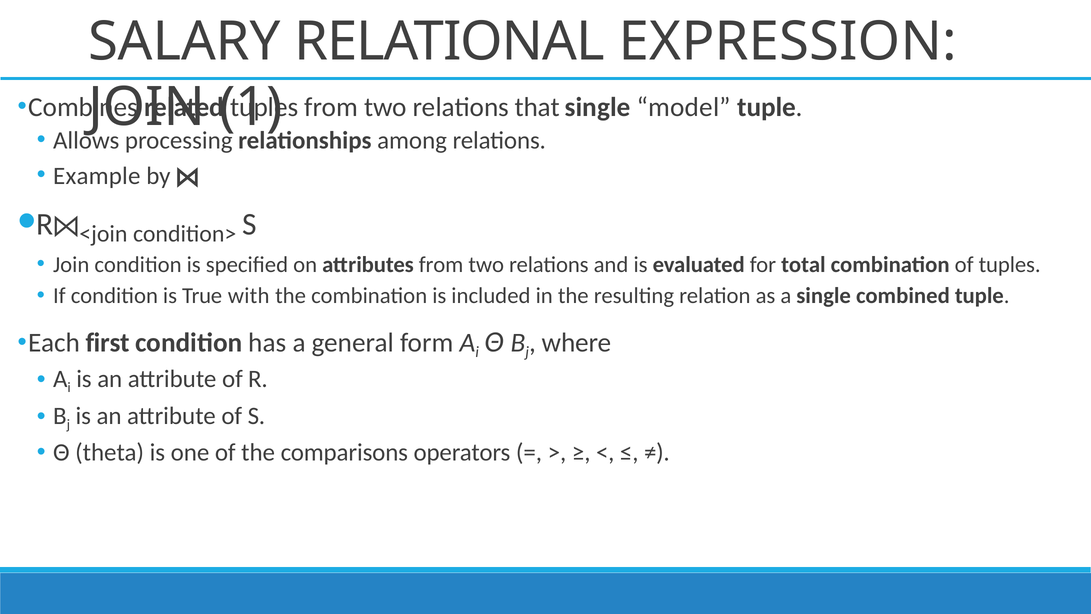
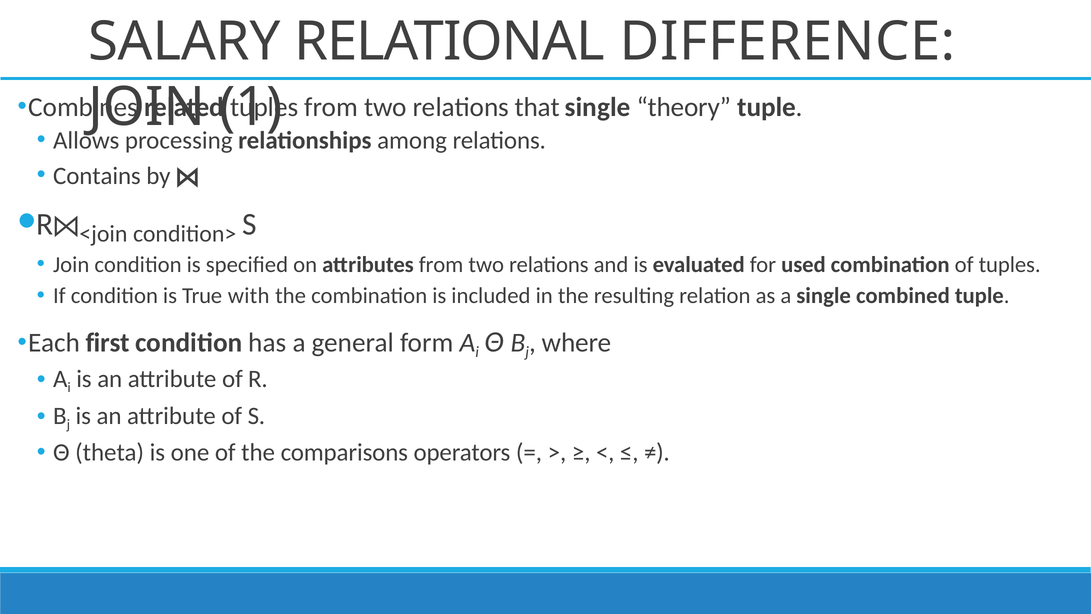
EXPRESSION: EXPRESSION -> DIFFERENCE (788, 42)
model: model -> theory (684, 107)
Example: Example -> Contains (97, 176)
total: total -> used (803, 264)
